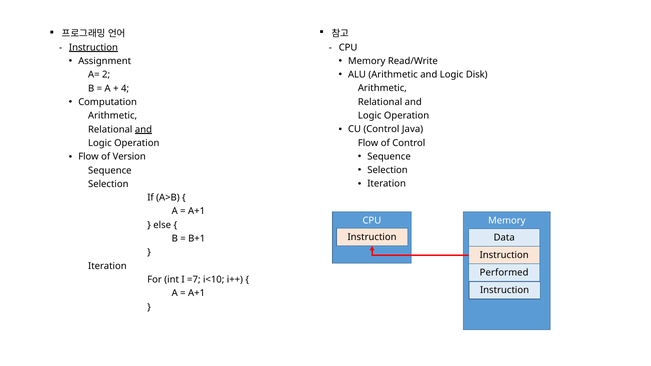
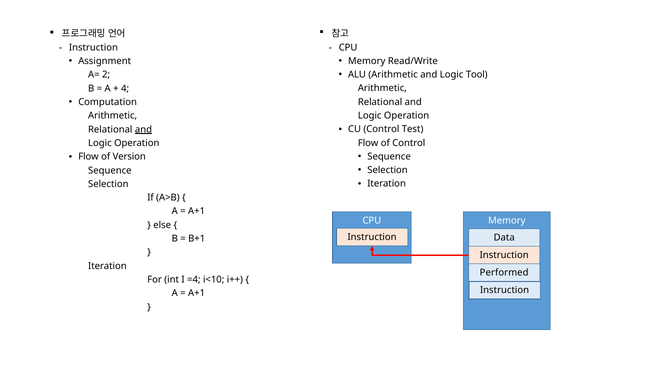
Instruction underline: present -> none (93, 47)
Disk: Disk -> Tool (477, 75)
Java: Java -> Test (413, 129)
=7: =7 -> =4 (194, 280)
